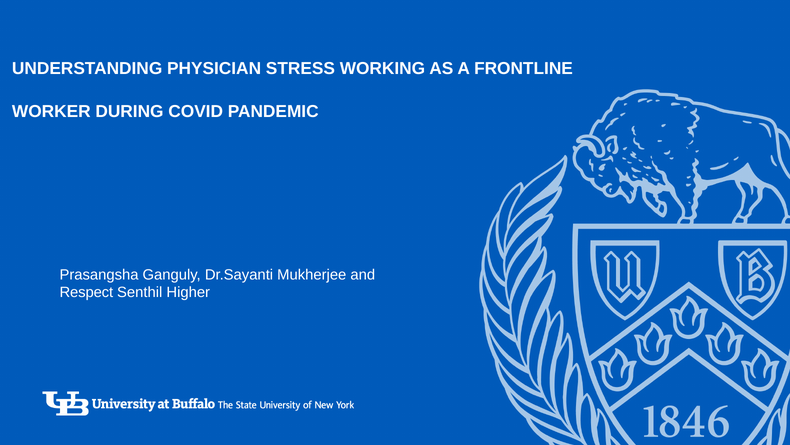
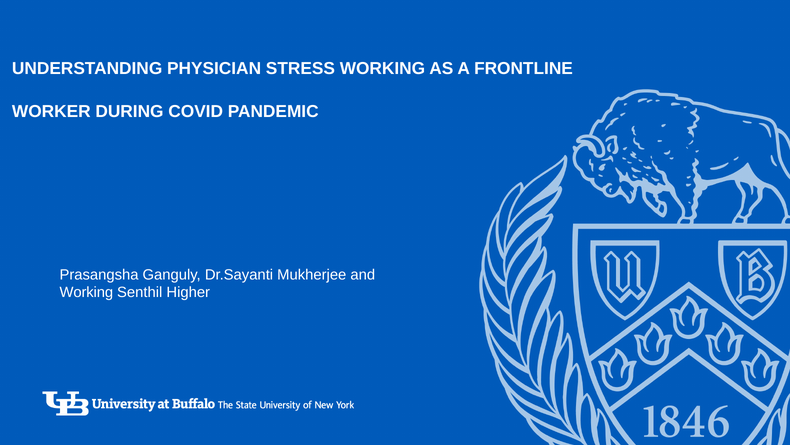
Respect: Respect -> Working (86, 292)
